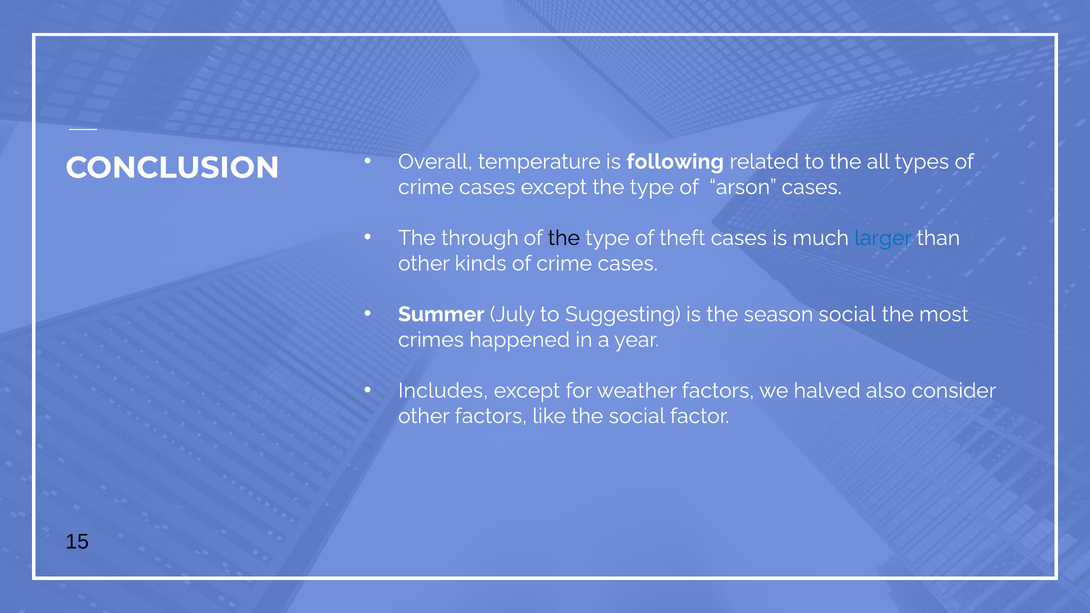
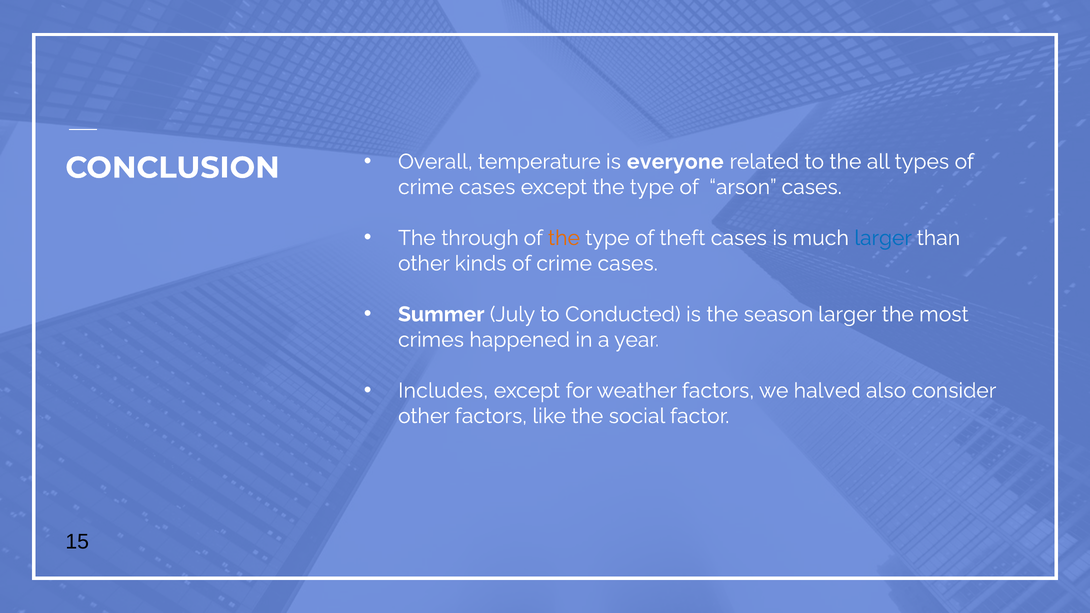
following: following -> everyone (675, 162)
the colour: black -> orange (564, 238)
Suggesting: Suggesting -> Conducted (623, 314)
season social: social -> larger (847, 314)
